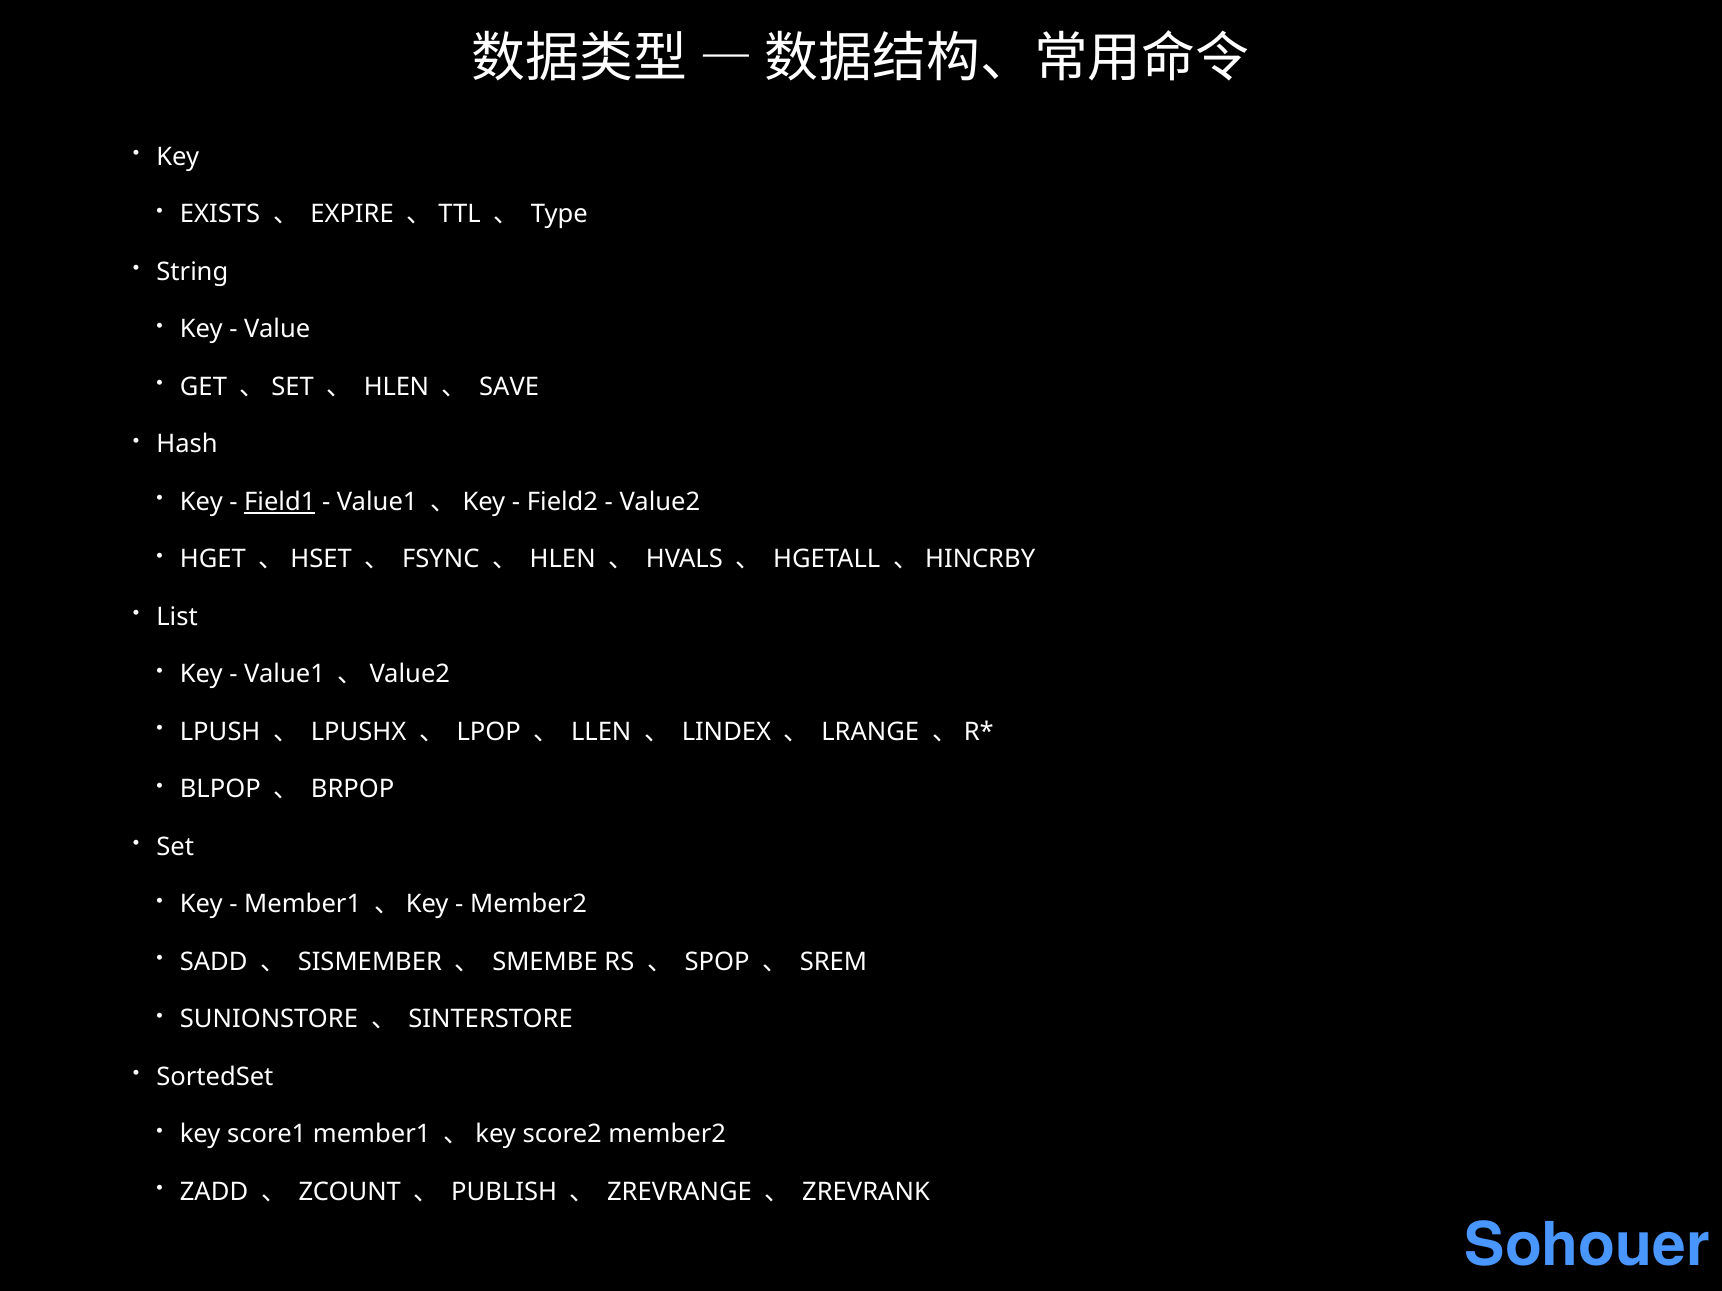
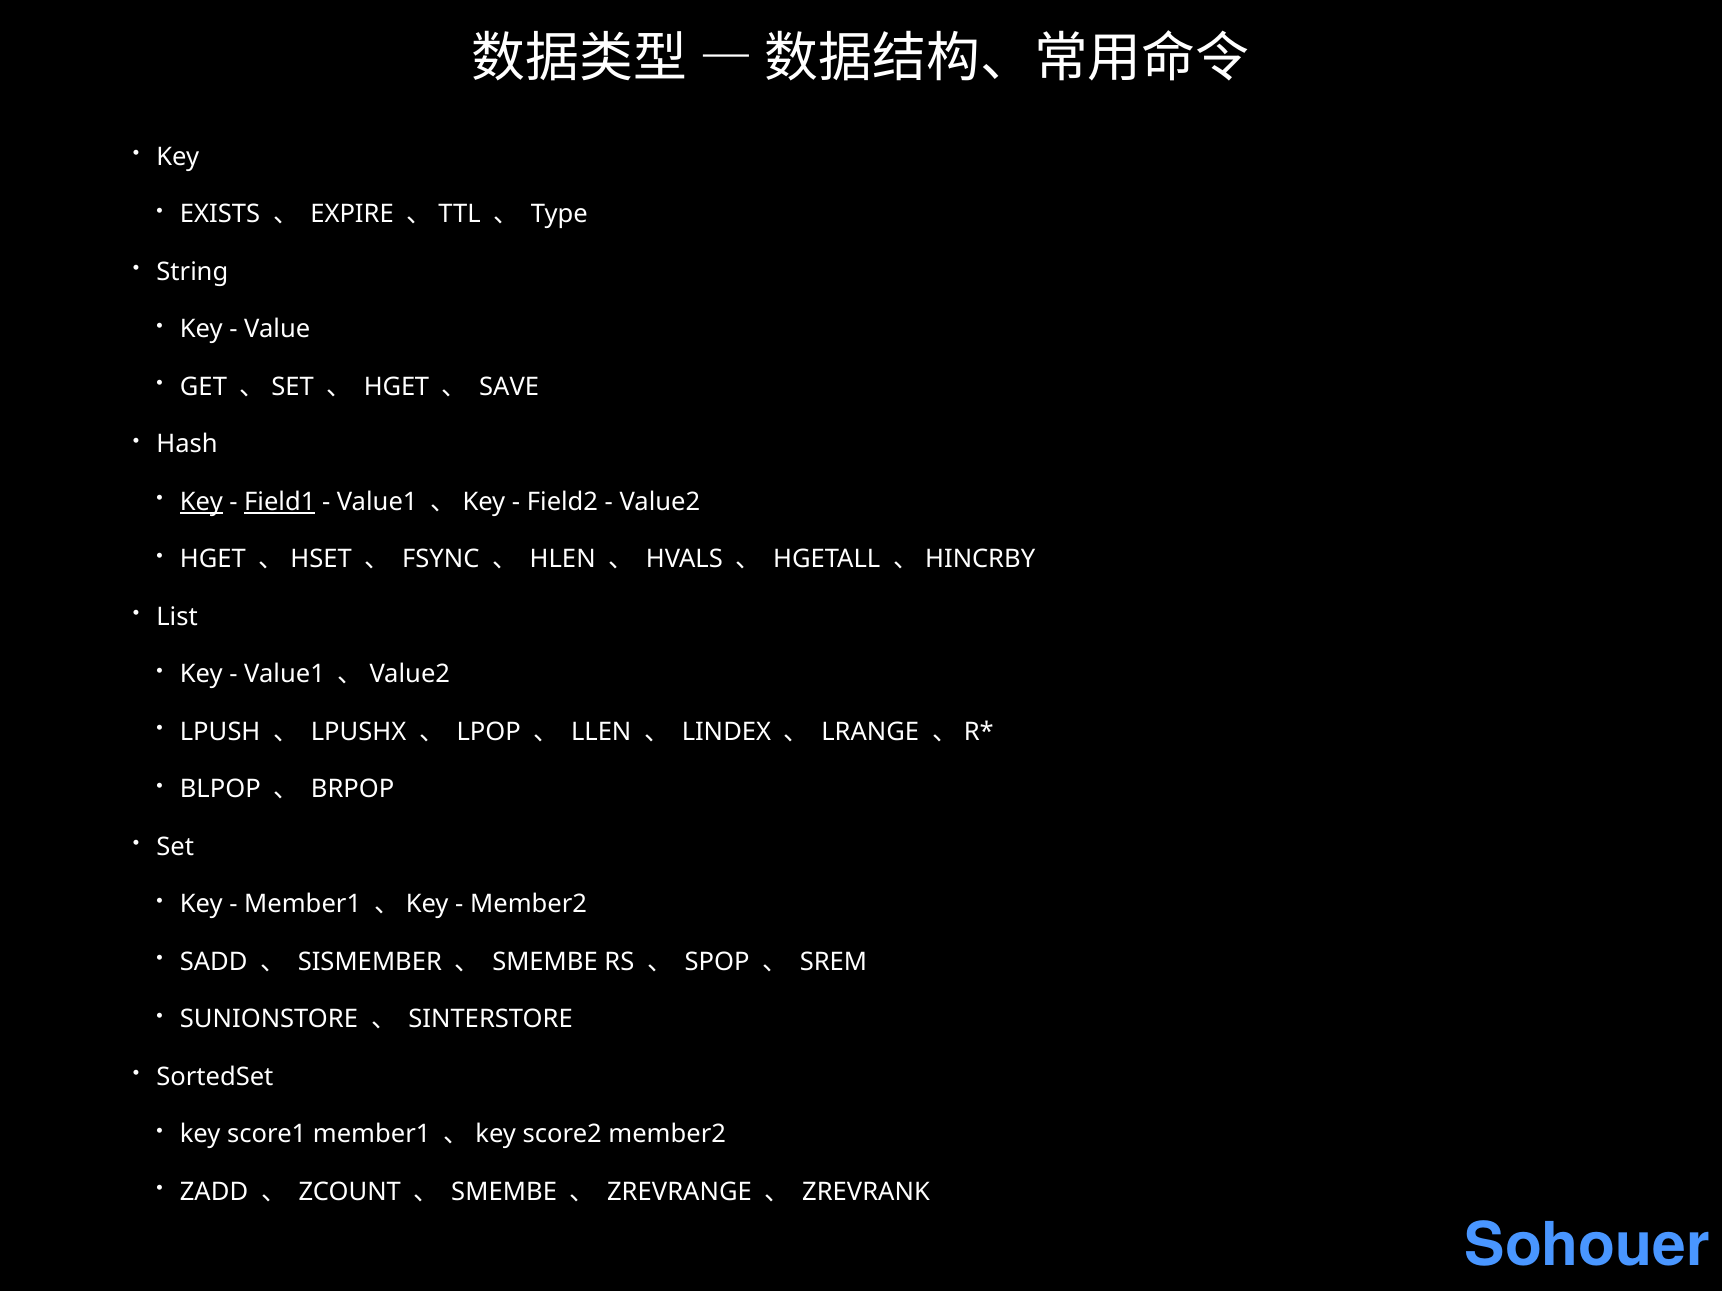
HLEN: HLEN -> HGET (397, 387)
Key underline: none -> present (201, 502)
PUBLISH: PUBLISH -> SMEMBE (504, 1192)
